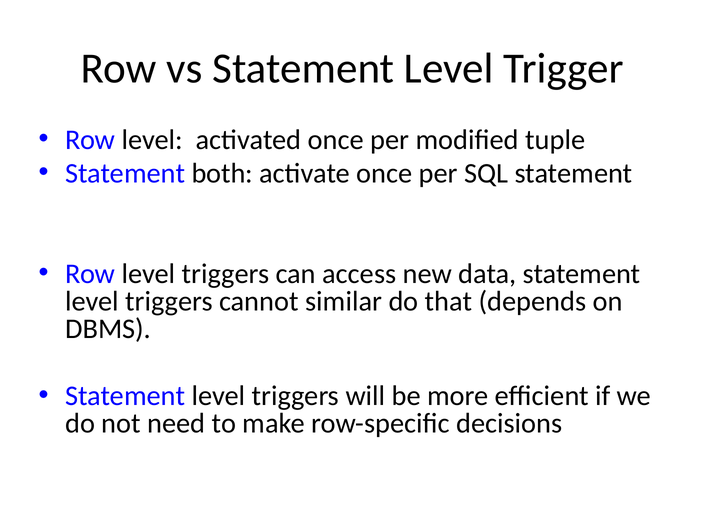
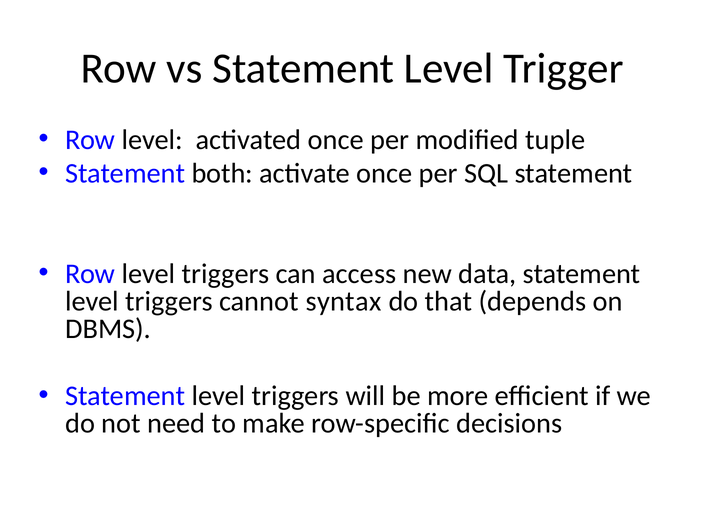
similar: similar -> syntax (343, 301)
